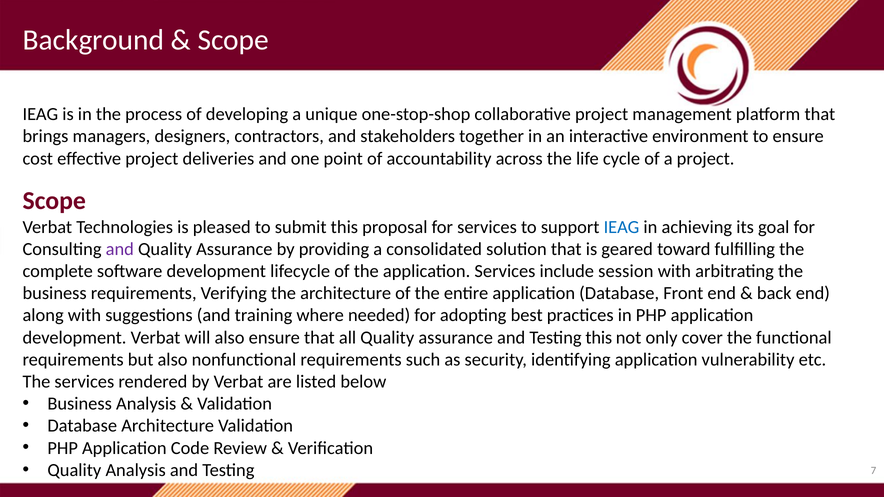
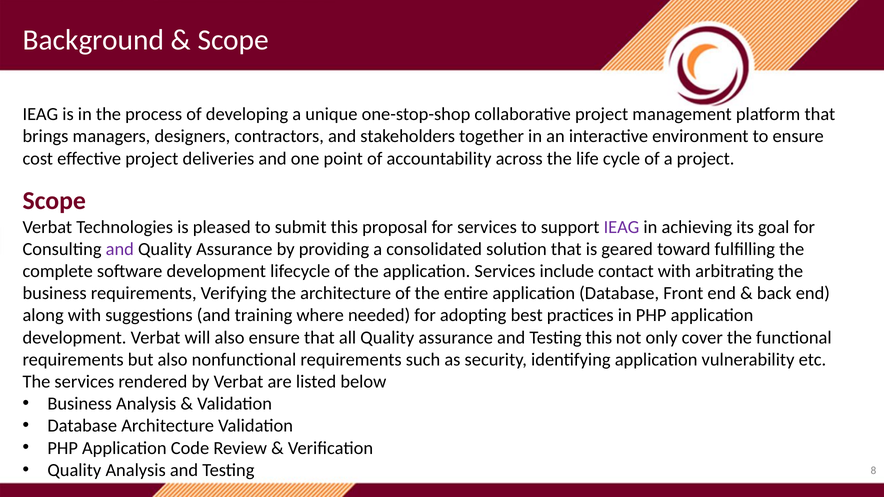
IEAG colour: blue -> purple (622, 227)
session: session -> contact (626, 271)
7: 7 -> 8 (873, 471)
